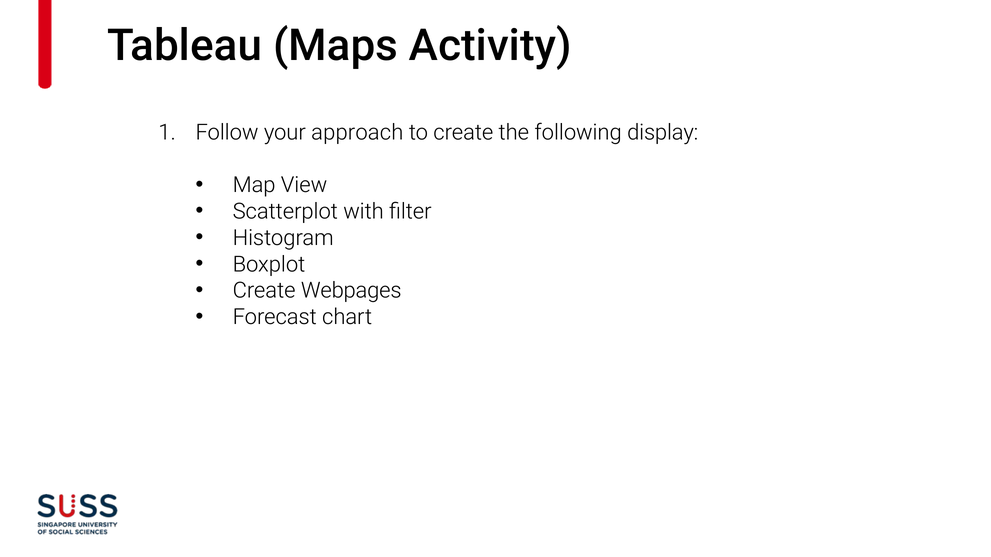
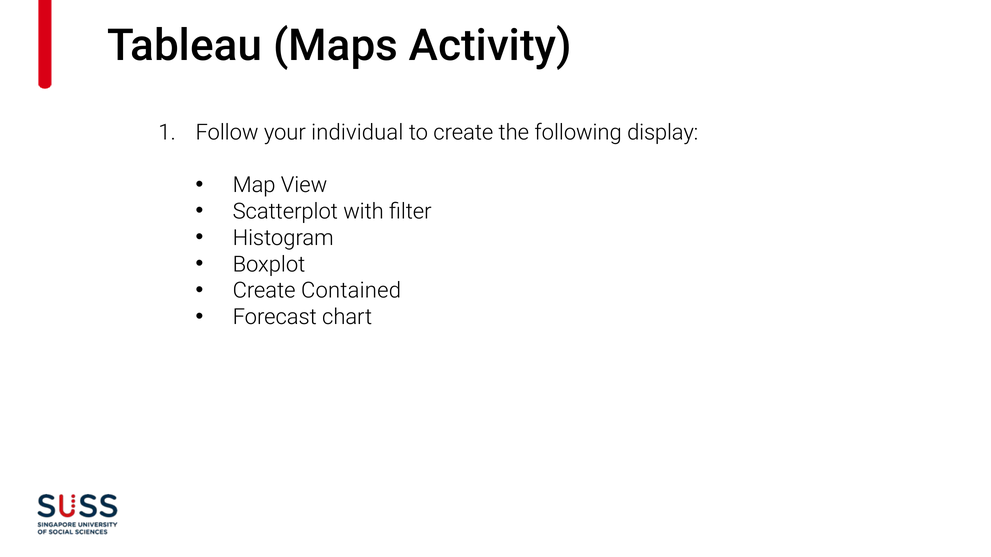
approach: approach -> individual (357, 132)
Webpages: Webpages -> Contained (351, 291)
